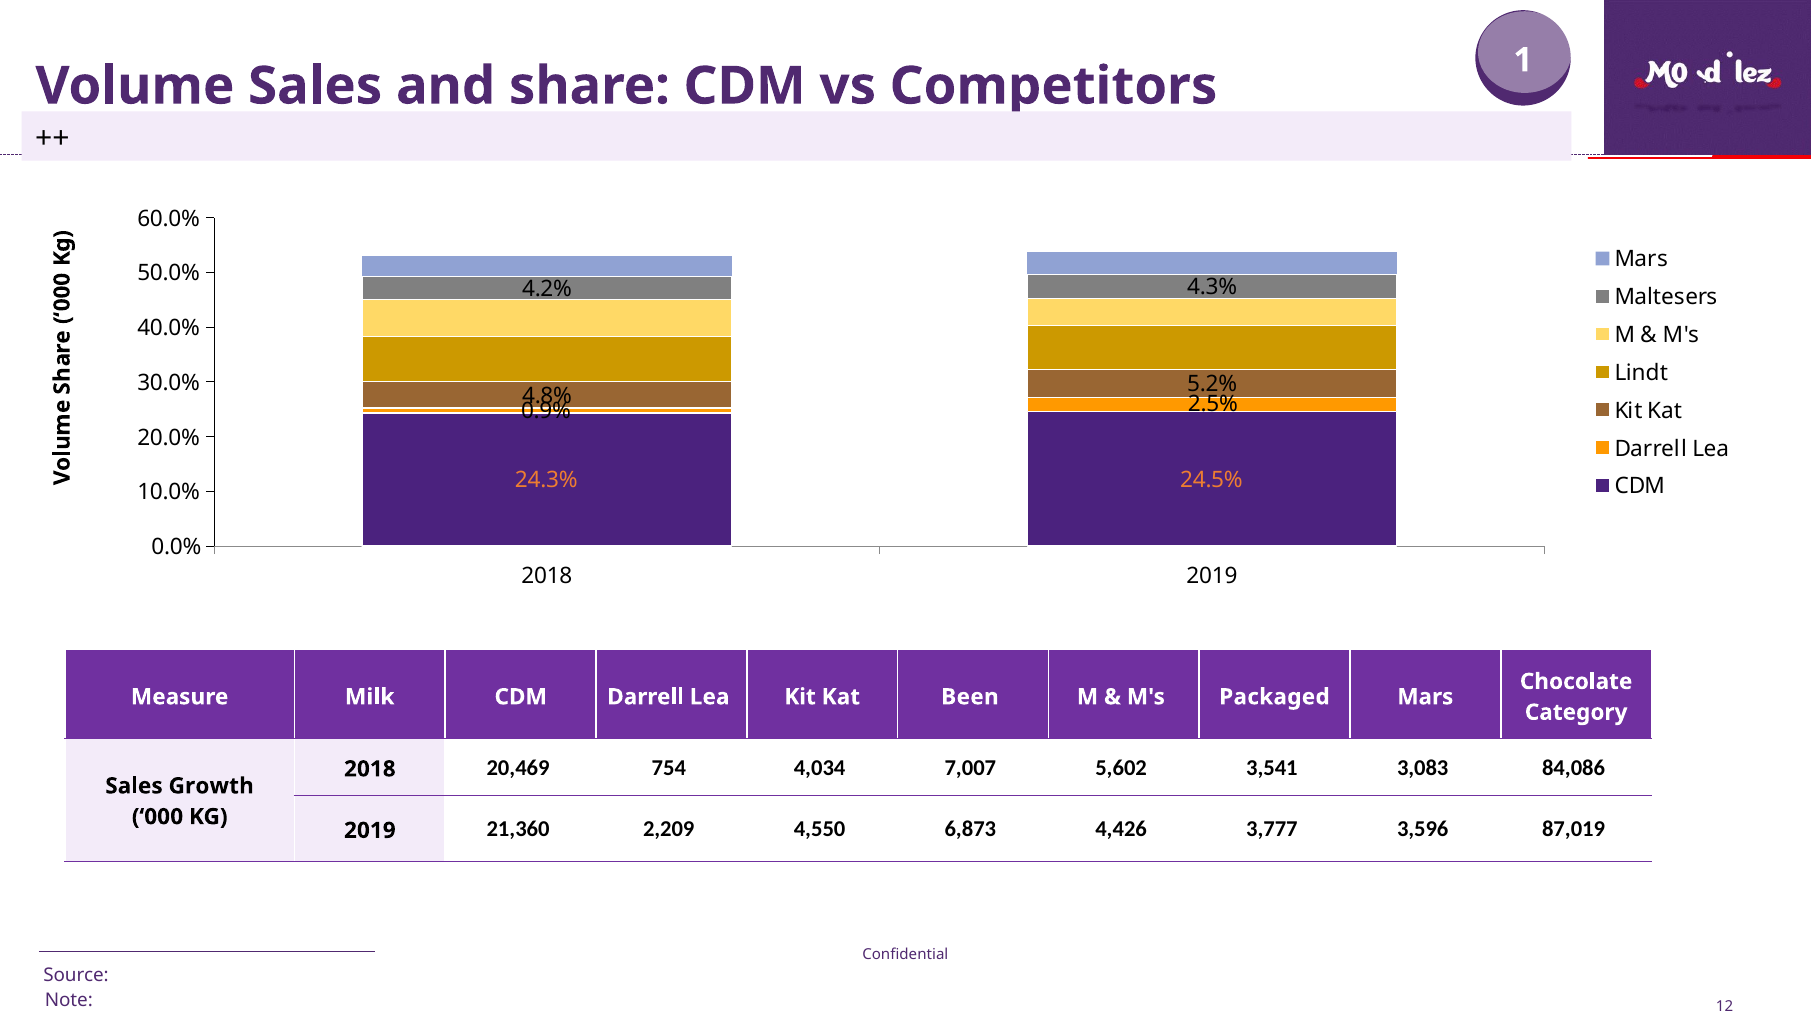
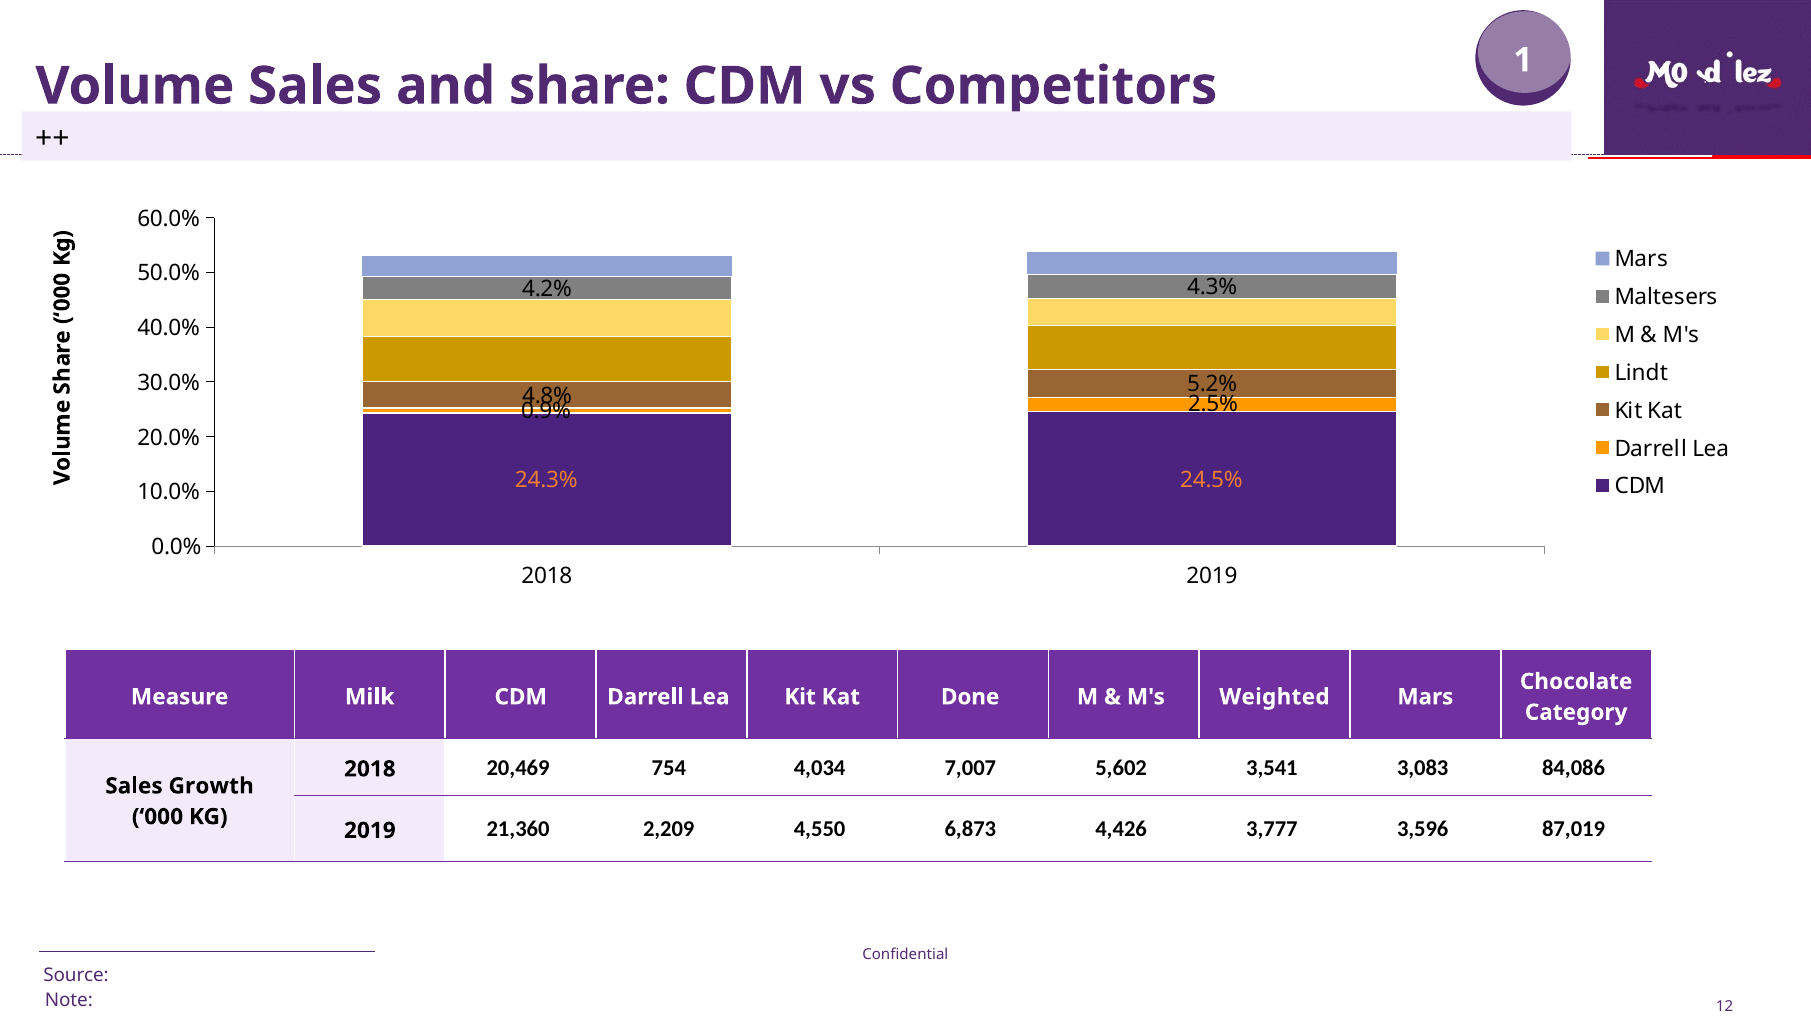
Been: Been -> Done (970, 697)
Packaged: Packaged -> Weighted (1274, 697)
